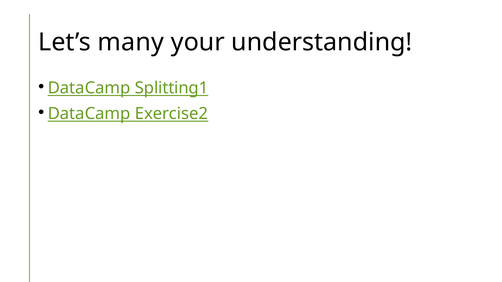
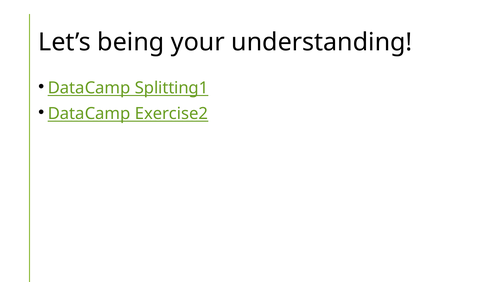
many: many -> being (131, 42)
